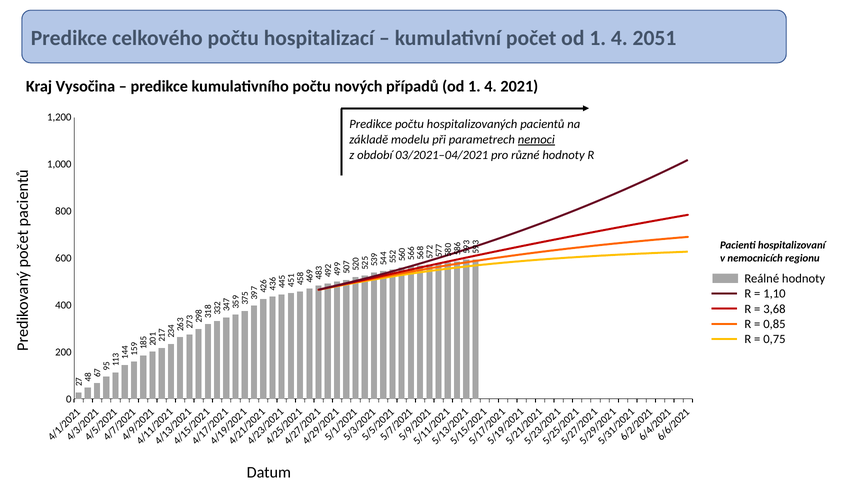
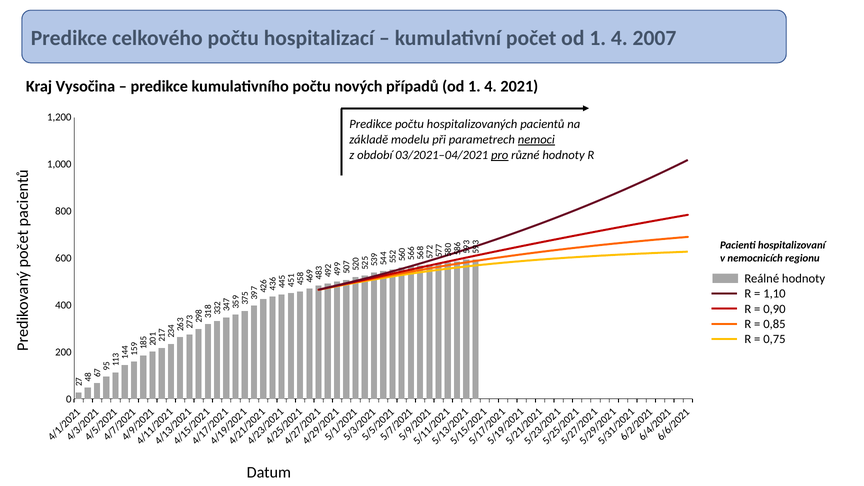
2051: 2051 -> 2007 (654, 38)
pro underline: none -> present (500, 155)
3,68: 3,68 -> 0,90 (774, 309)
